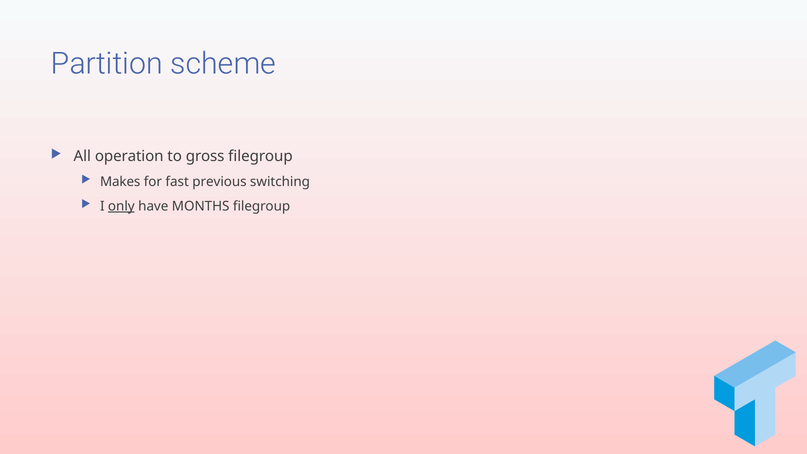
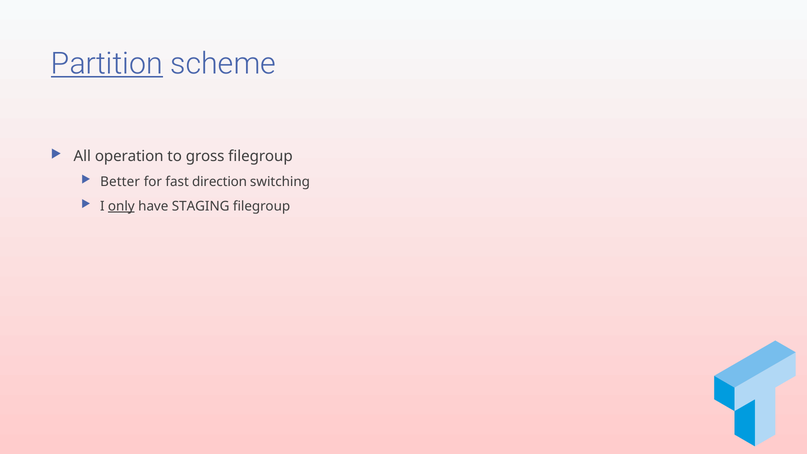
Partition underline: none -> present (107, 64)
Makes: Makes -> Better (120, 182)
previous: previous -> direction (220, 182)
MONTHS: MONTHS -> STAGING (201, 206)
